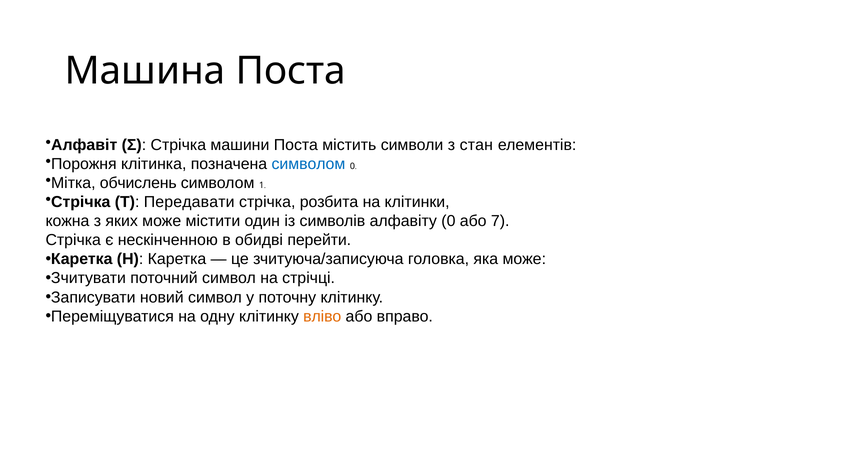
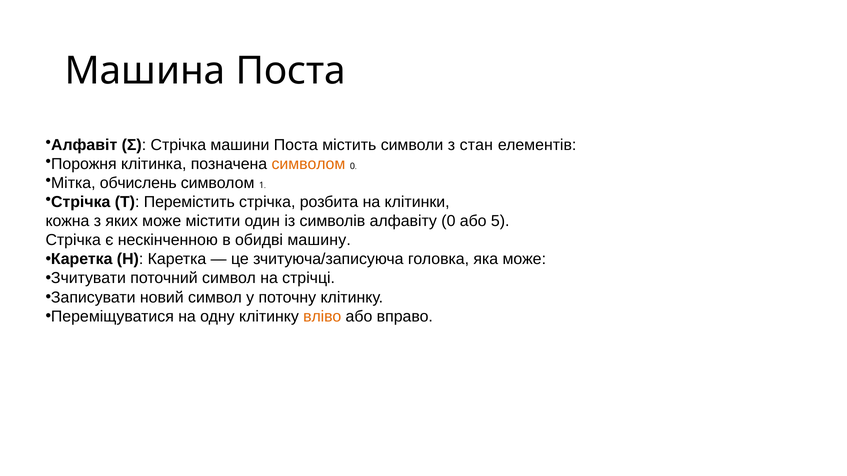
символом colour: blue -> orange (308, 164)
Передавати: Передавати -> Перемістить (189, 202)
7: 7 -> 5 (500, 221)
перейти: перейти -> машину (319, 240)
